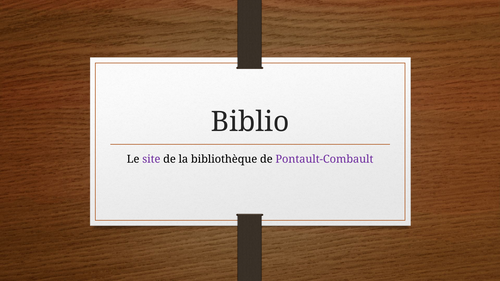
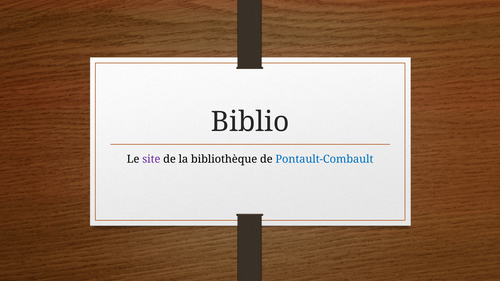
Pontault-Combault colour: purple -> blue (324, 159)
